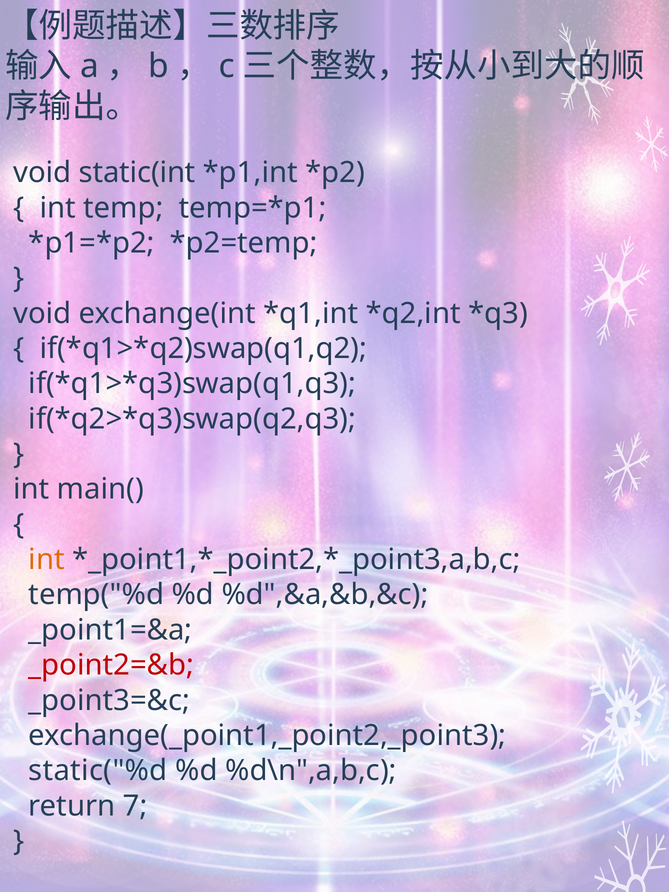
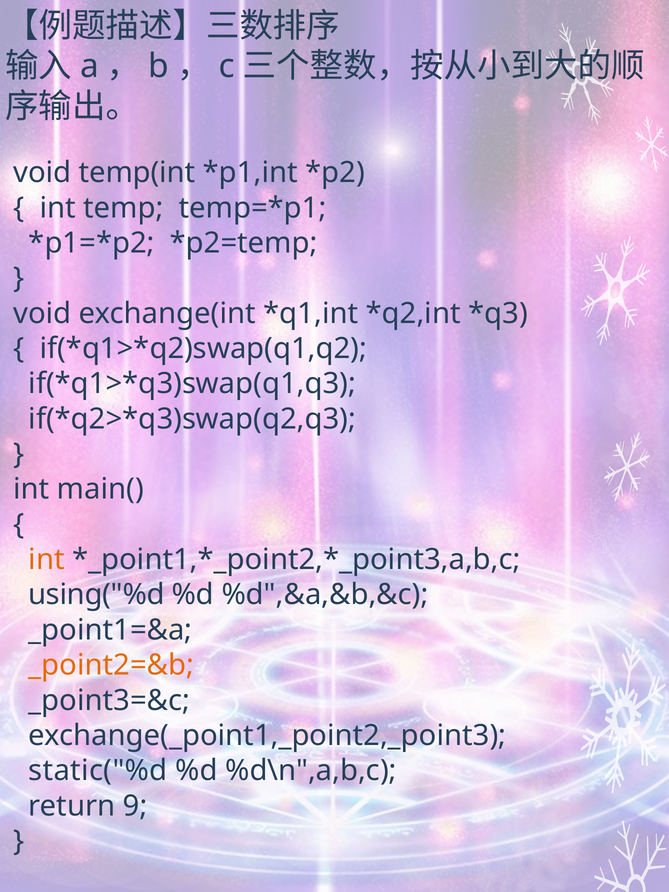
static(int: static(int -> temp(int (137, 173)
temp("%d: temp("%d -> using("%d (96, 595)
_point2=&b colour: red -> orange (111, 665)
7: 7 -> 9 (135, 806)
